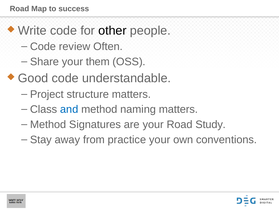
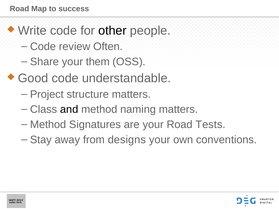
and colour: blue -> black (69, 110)
Study: Study -> Tests (211, 125)
practice: practice -> designs (127, 140)
